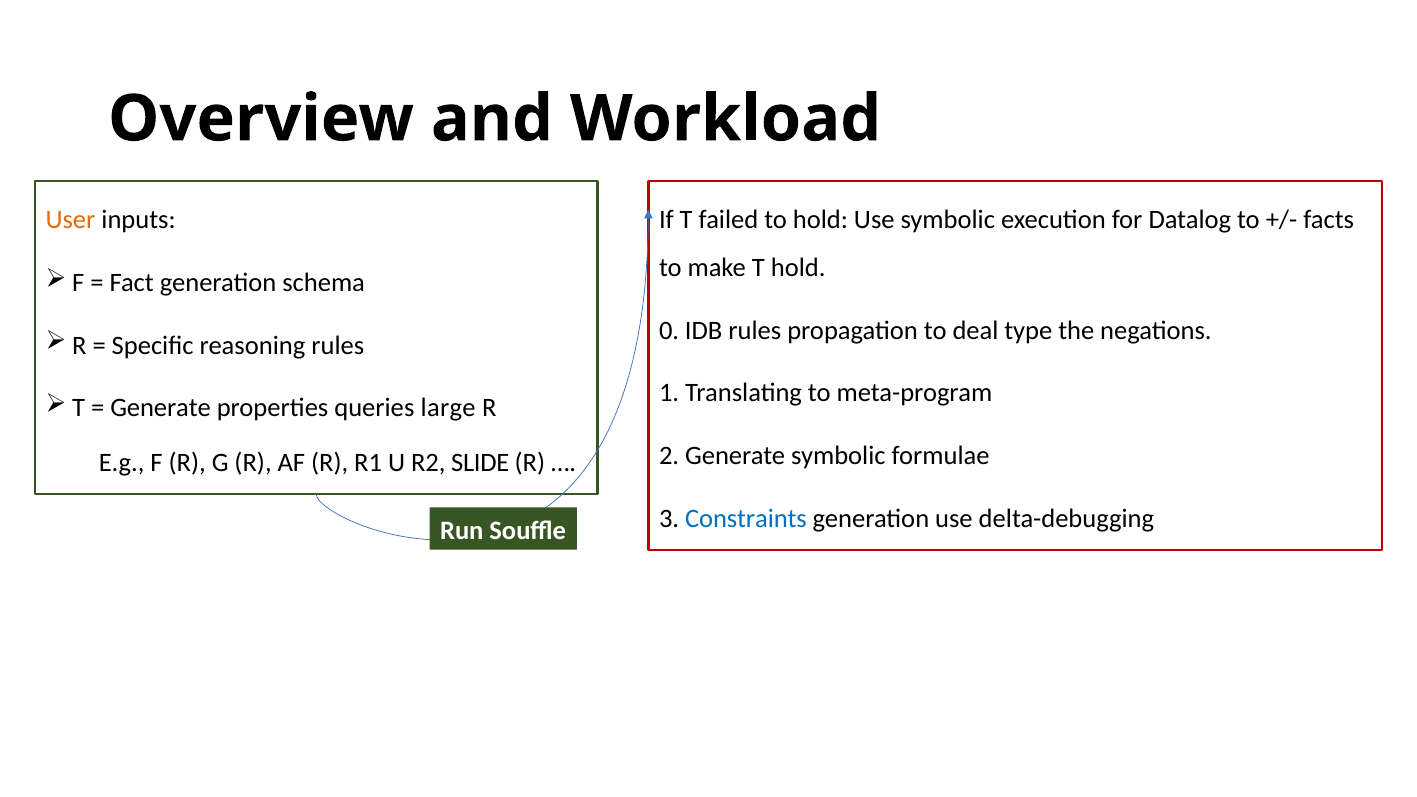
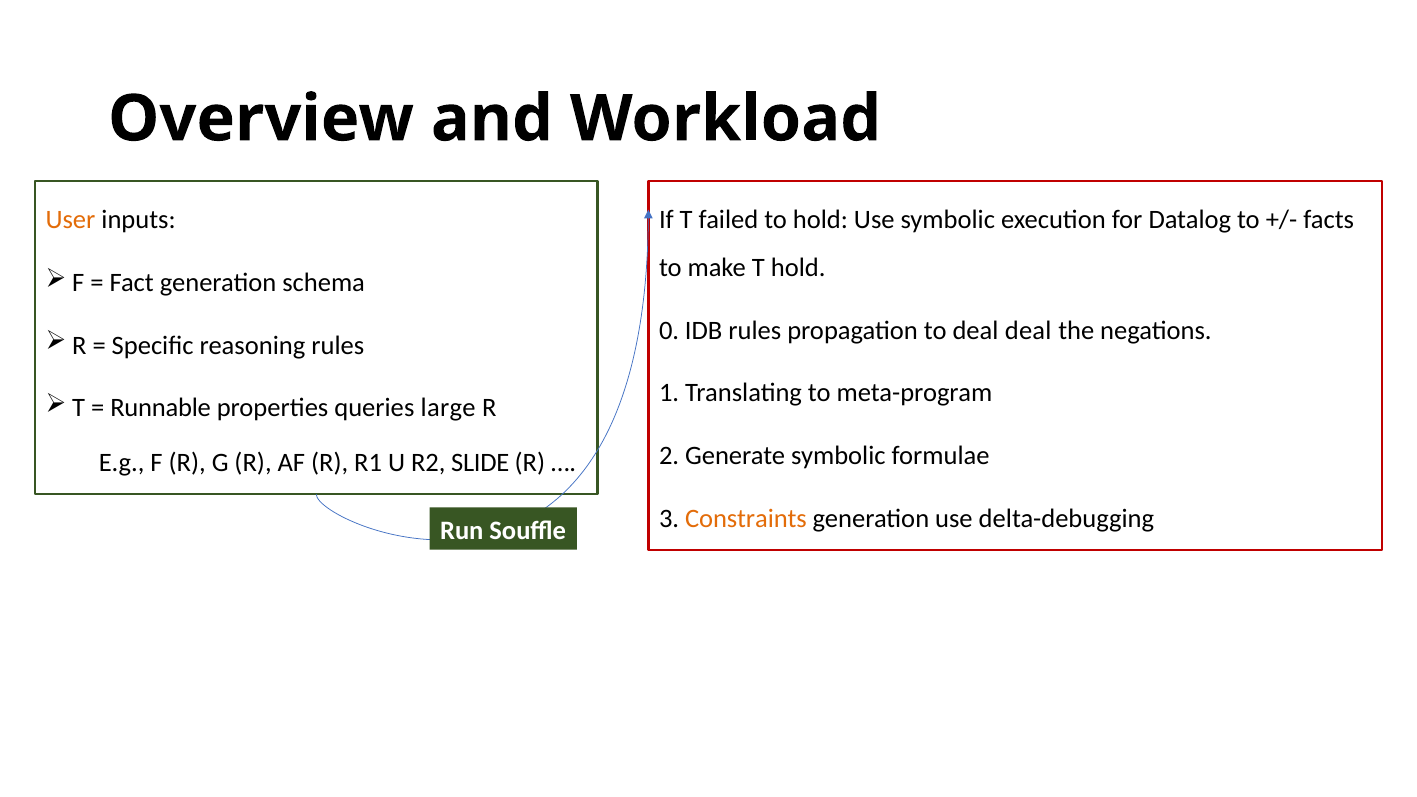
deal type: type -> deal (1028, 331)
Generate: Generate -> Runnable (161, 408)
Constraints colour: blue -> orange (746, 518)
